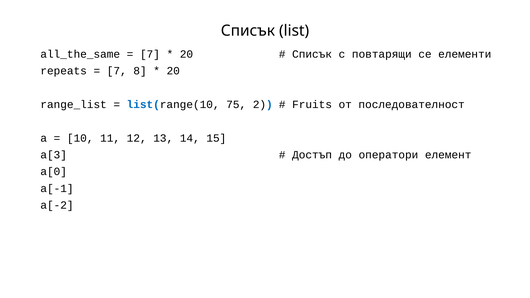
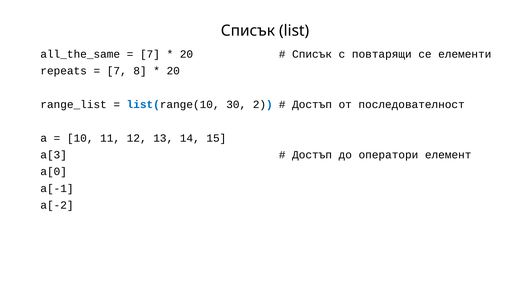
75: 75 -> 30 (236, 105)
Fruits: Fruits -> Достъп (312, 105)
